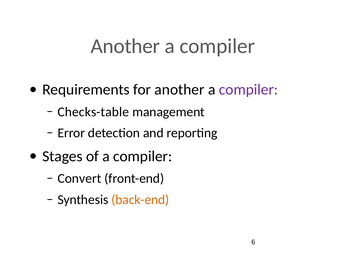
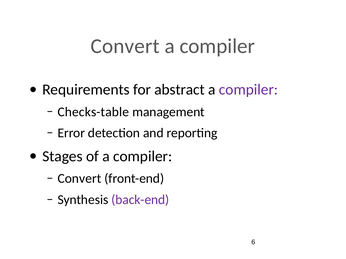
Another: Another -> Convert (125, 46)
for another: another -> abstract (180, 90)
back-end colour: orange -> purple (140, 200)
